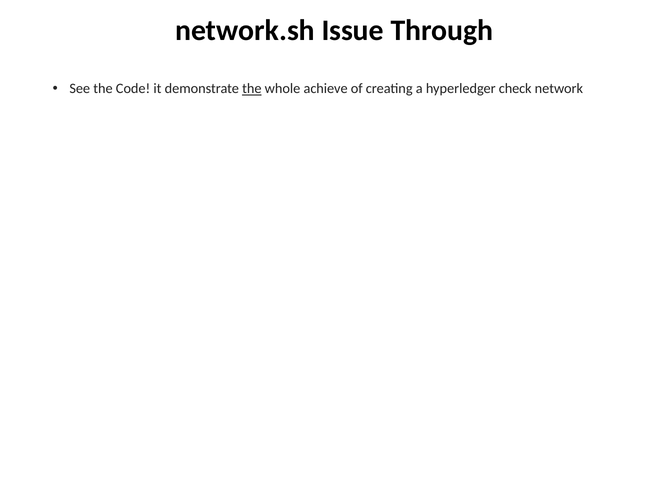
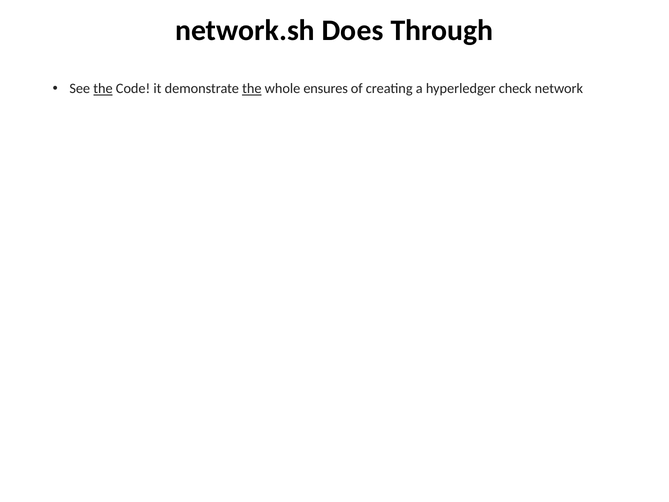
Issue: Issue -> Does (353, 31)
the underline: none -> present (103, 89)
achieve: achieve -> ensures (326, 89)
